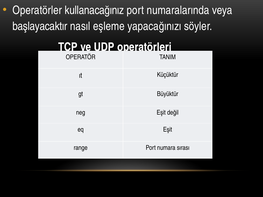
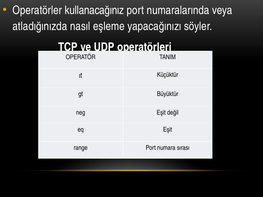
başlayacaktır: başlayacaktır -> atladığınızda (40, 26)
